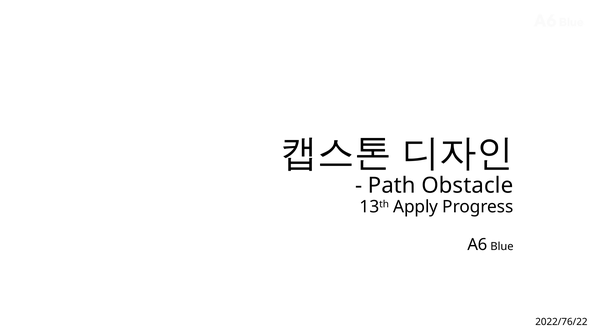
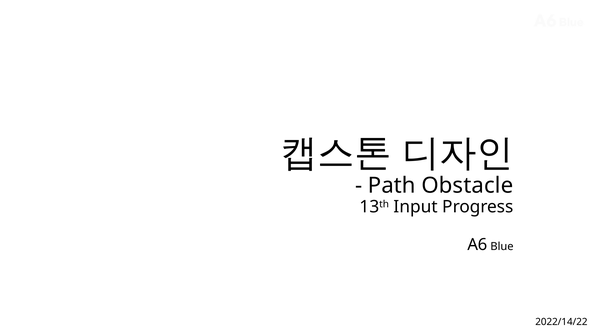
Apply: Apply -> Input (416, 207)
2022/76/22: 2022/76/22 -> 2022/14/22 (561, 322)
